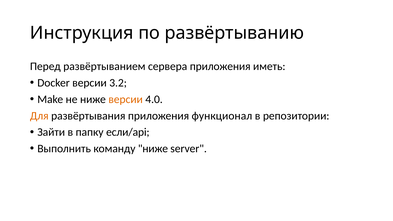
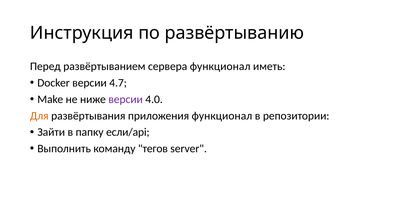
сервера приложения: приложения -> функционал (220, 66)
3.2: 3.2 -> 4.7 (118, 83)
версии colour: orange -> purple (126, 99)
команду ниже: ниже -> тегов (153, 149)
